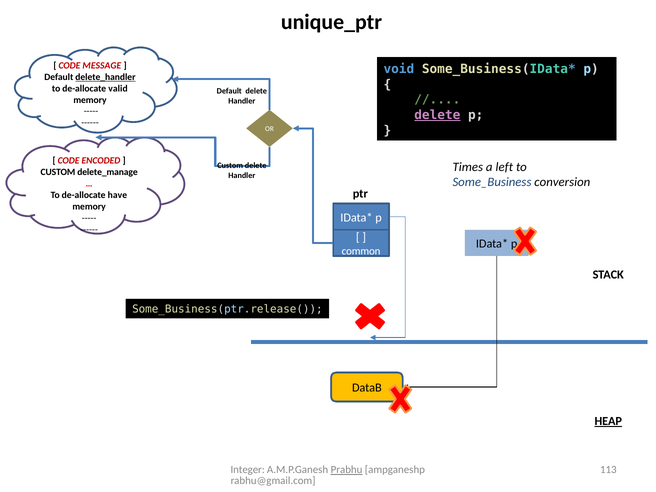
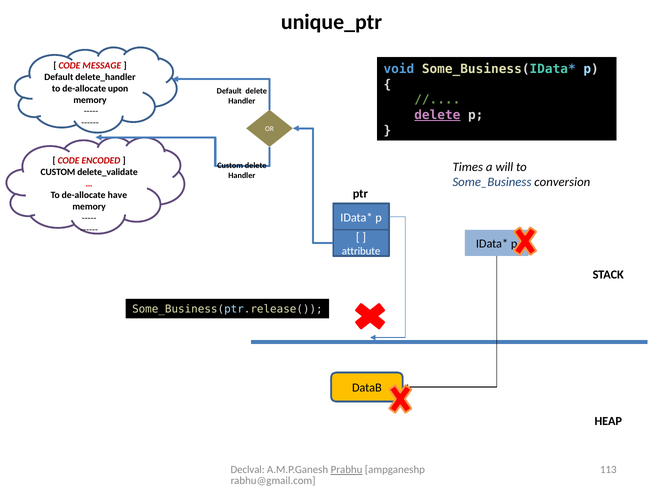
delete_handler underline: present -> none (105, 77)
valid: valid -> upon (118, 88)
left: left -> will (504, 167)
delete_manage: delete_manage -> delete_validate (107, 172)
common: common -> attribute (361, 251)
HEAP underline: present -> none (608, 421)
Integer: Integer -> Declval (248, 470)
